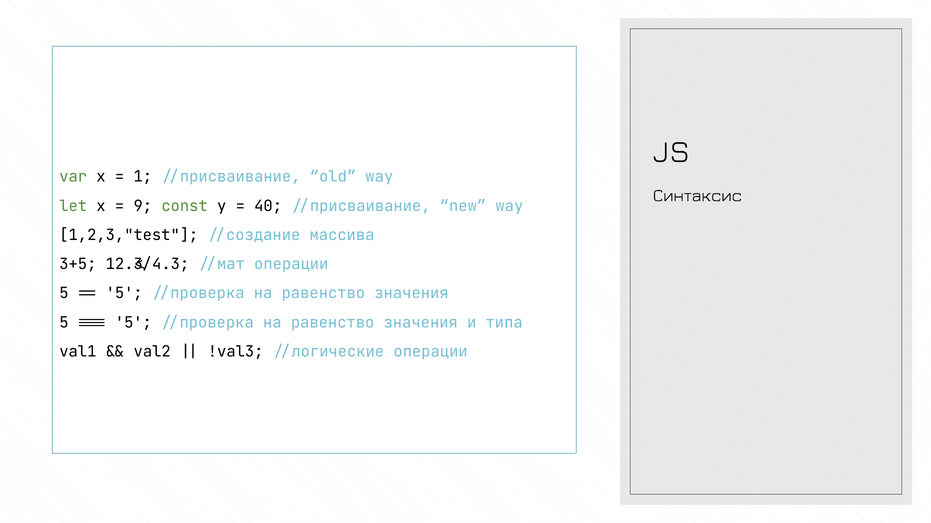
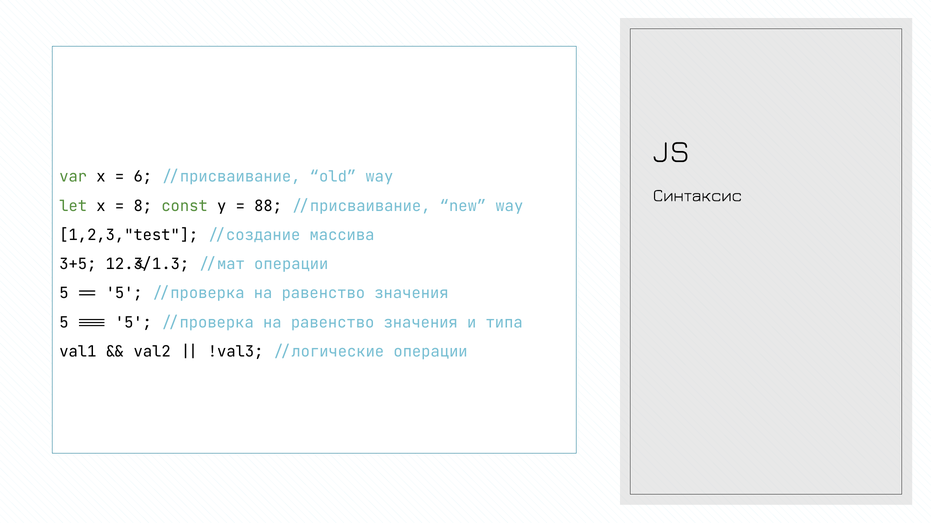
1: 1 -> 6 (143, 177)
9: 9 -> 8 (143, 206)
40: 40 -> 88 (268, 206)
12.3/4.3: 12.3/4.3 -> 12.3/1.3 (147, 265)
